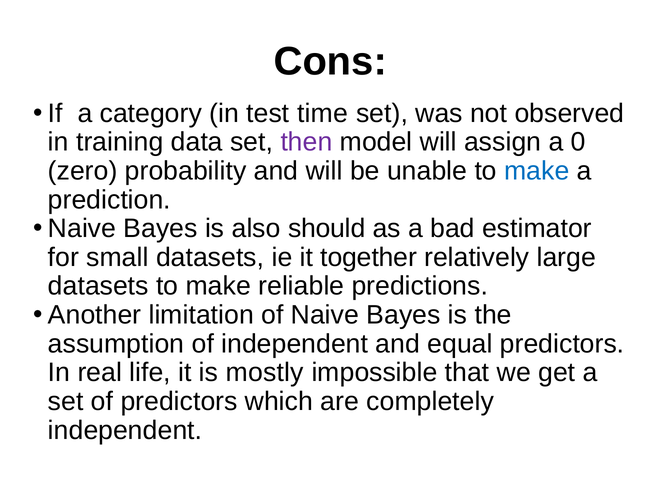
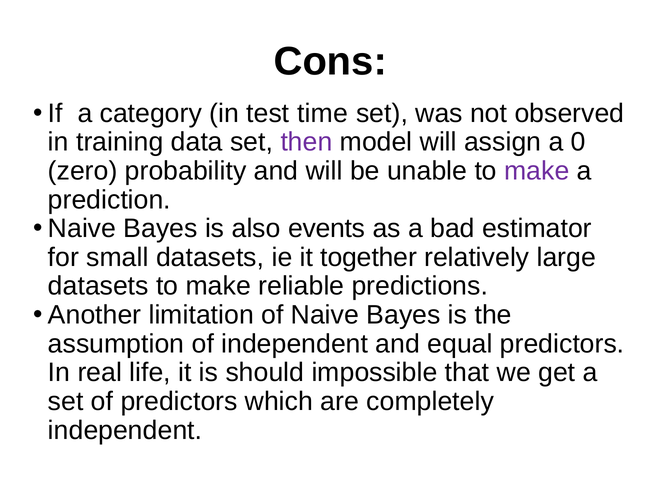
make colour: blue -> purple (537, 171)
should: should -> events (327, 228)
mostly: mostly -> should (265, 372)
